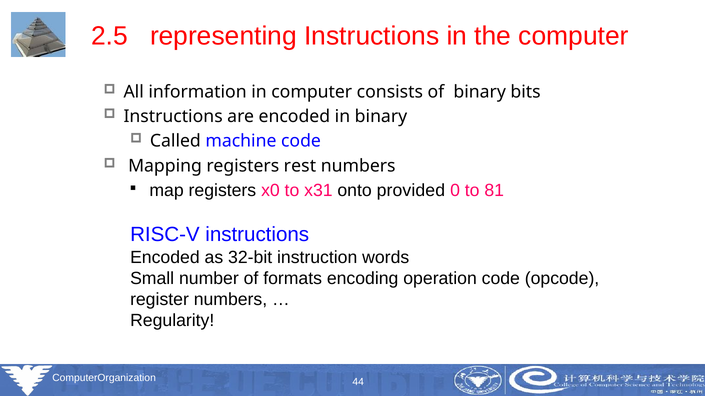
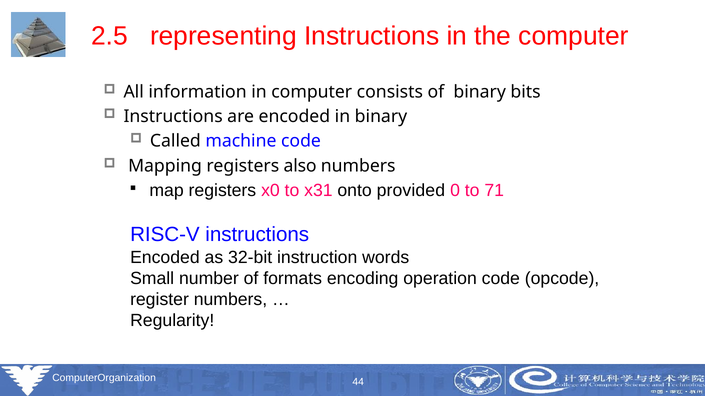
rest: rest -> also (300, 166)
81: 81 -> 71 (494, 191)
